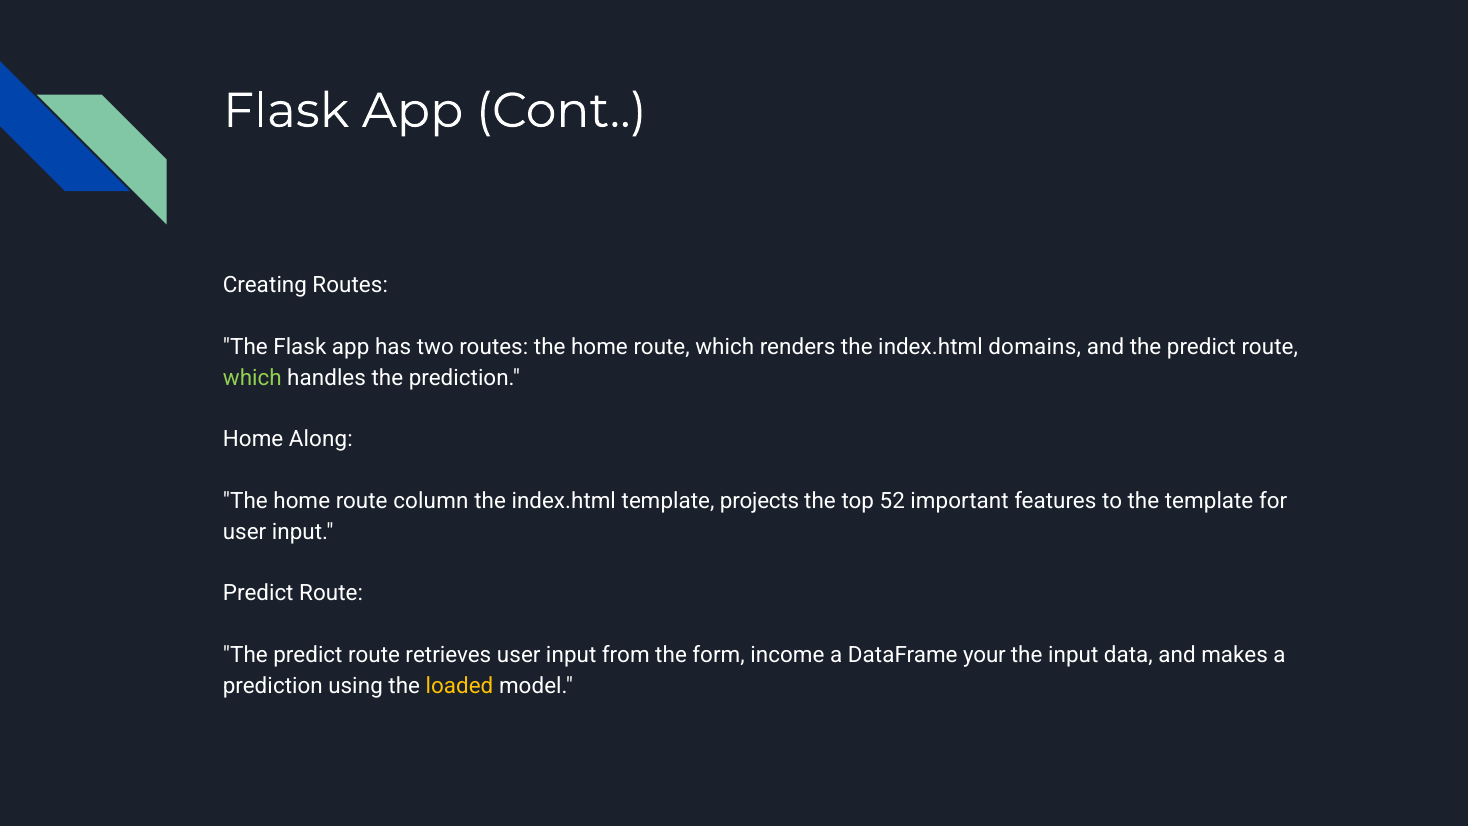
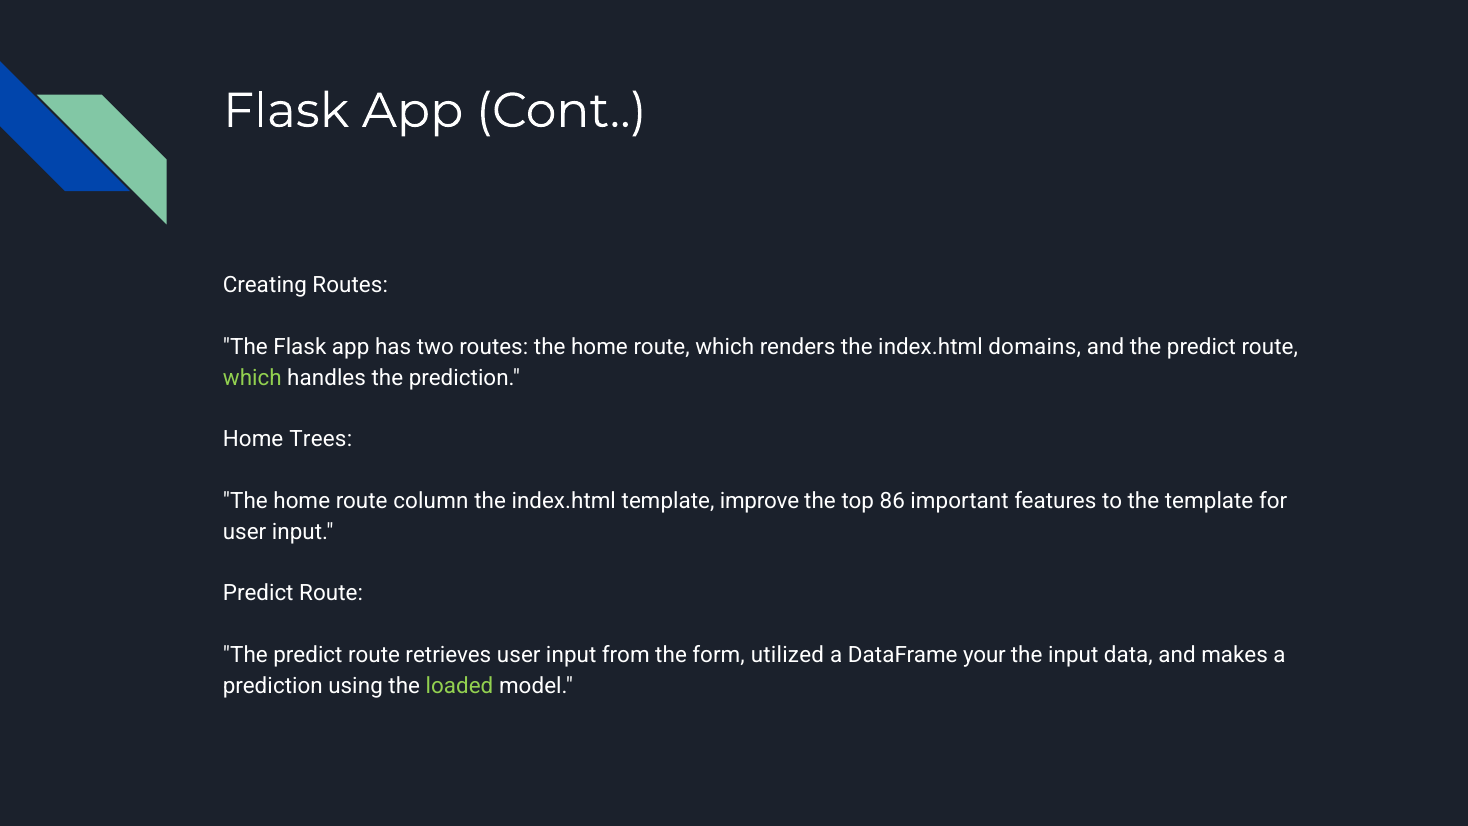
Along: Along -> Trees (321, 439)
projects: projects -> improve (760, 501)
52: 52 -> 86 (892, 501)
income: income -> utilized (787, 655)
loaded colour: yellow -> light green (459, 686)
